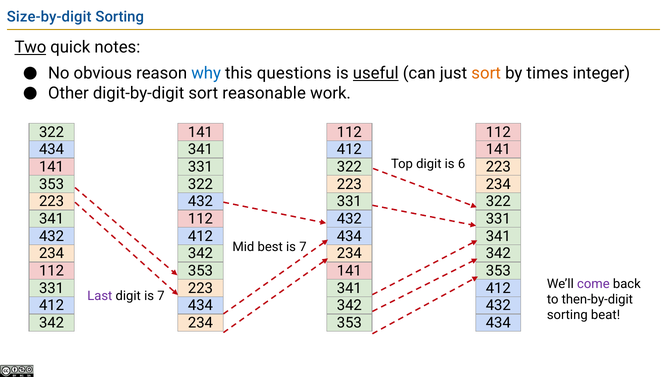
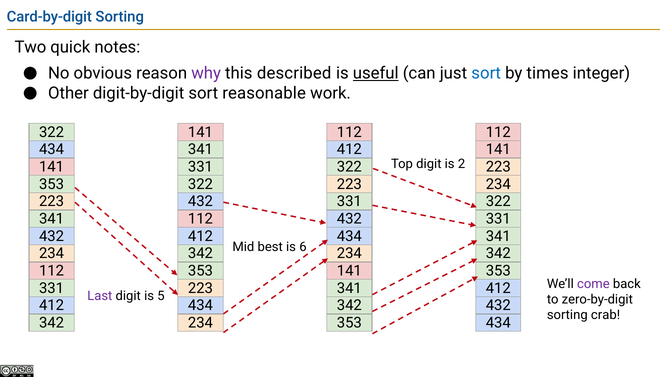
Size-by-digit: Size-by-digit -> Card-by-digit (49, 17)
Two underline: present -> none (30, 47)
why colour: blue -> purple (206, 73)
questions: questions -> described (294, 73)
sort colour: orange -> blue (486, 73)
6: 6 -> 2 (462, 164)
7: 7 -> 6 (303, 247)
digit is 7: 7 -> 5 (161, 296)
then-by-digit: then-by-digit -> zero-by-digit (597, 299)
beat: beat -> crab (606, 315)
